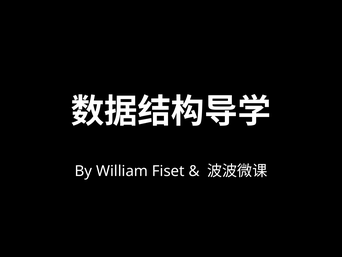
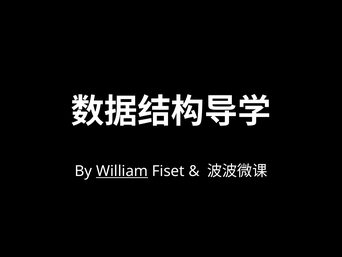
William underline: none -> present (122, 171)
